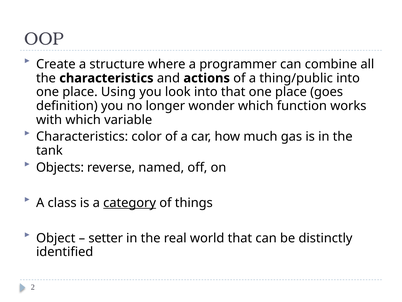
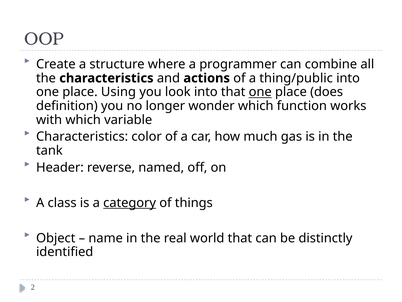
one underline: none -> present (260, 92)
goes: goes -> does (327, 92)
Objects: Objects -> Header (60, 167)
setter: setter -> name (106, 238)
